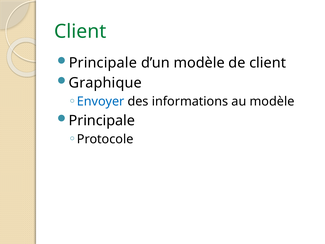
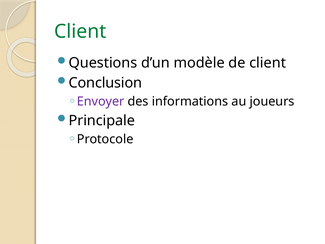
Principale: Principale -> Questions (103, 63)
Graphique: Graphique -> Conclusion (105, 83)
Envoyer colour: blue -> purple (101, 101)
au modèle: modèle -> joueurs (272, 101)
